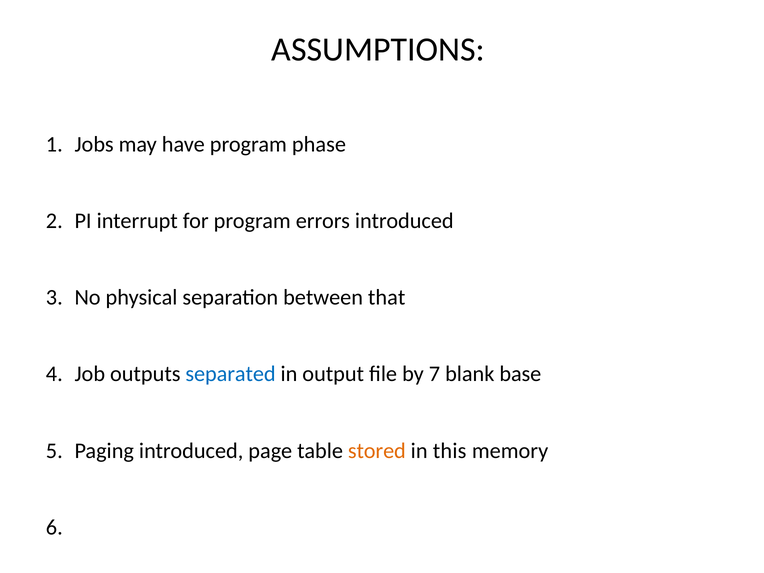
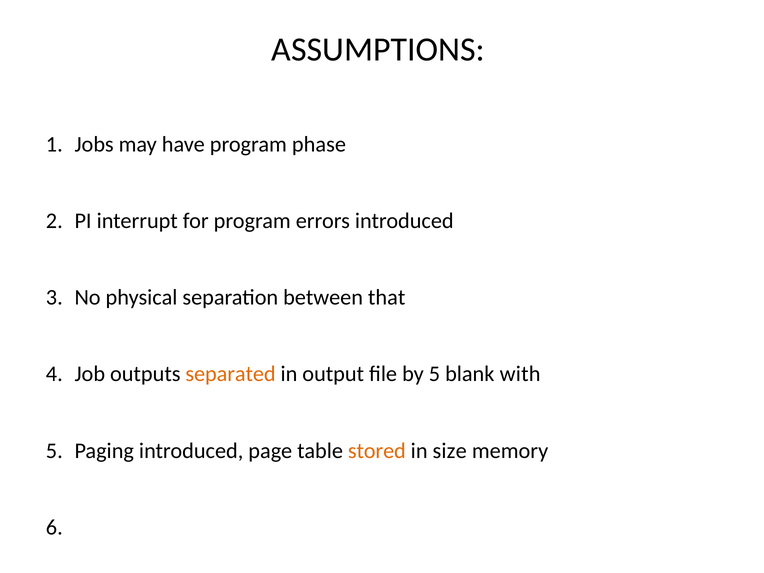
separated colour: blue -> orange (231, 374)
by 7: 7 -> 5 (434, 374)
base: base -> with (520, 374)
this: this -> size (450, 451)
